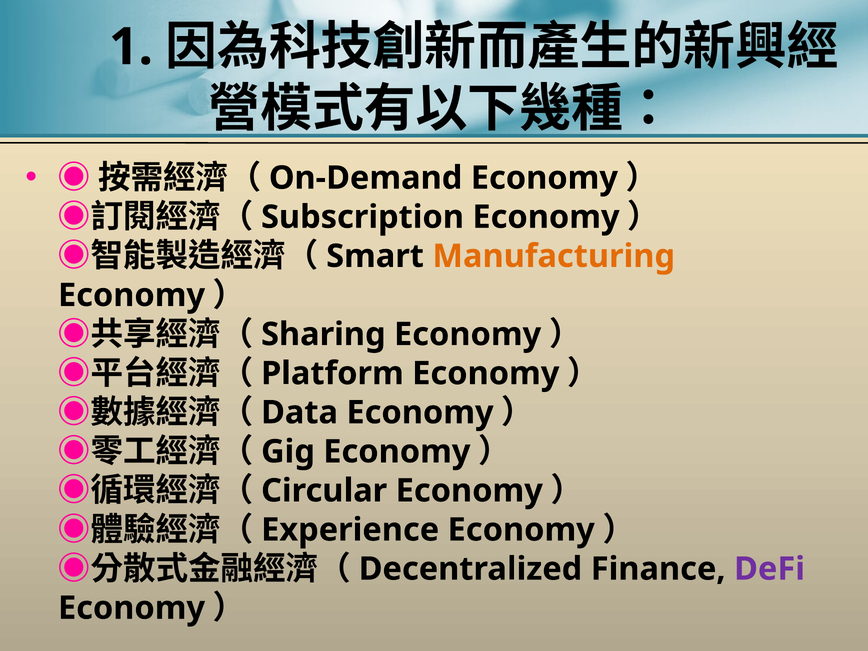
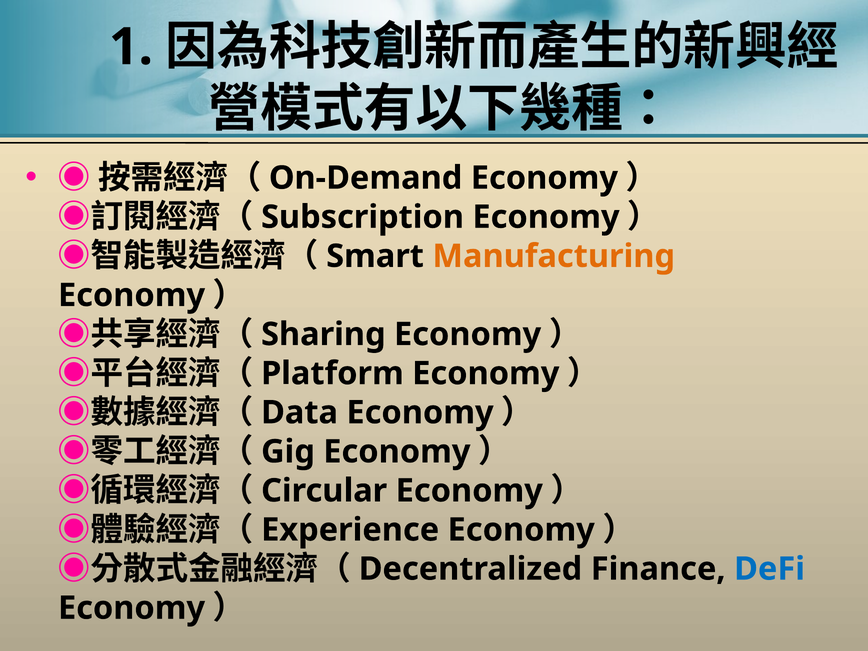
DeFi colour: purple -> blue (770, 569)
